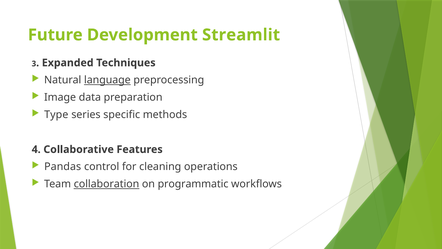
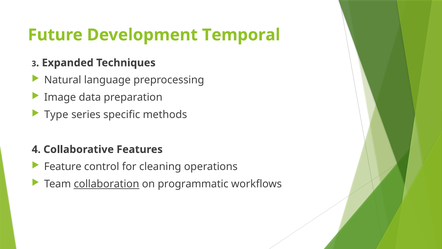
Streamlit: Streamlit -> Temporal (241, 35)
language underline: present -> none (107, 80)
Pandas: Pandas -> Feature (63, 167)
